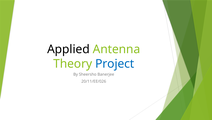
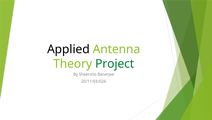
Project colour: blue -> green (115, 63)
